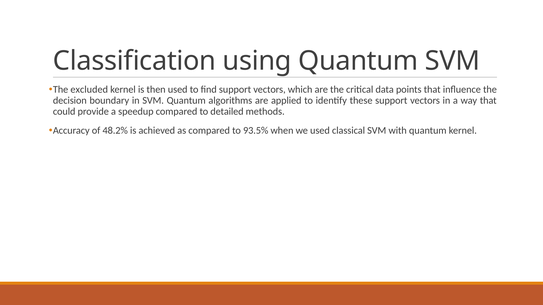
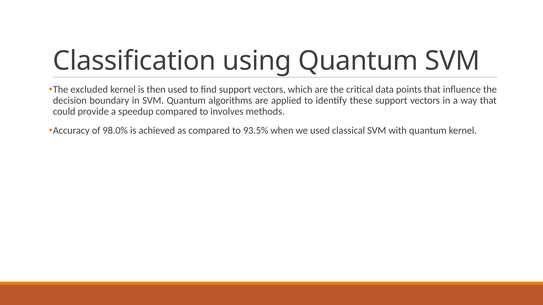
detailed: detailed -> involves (227, 112)
48.2%: 48.2% -> 98.0% (115, 131)
